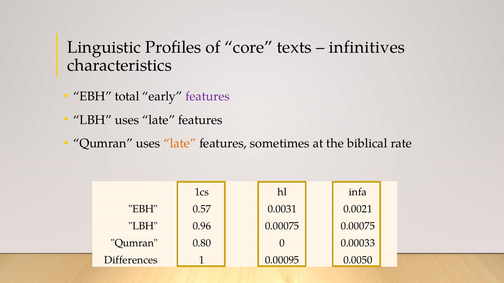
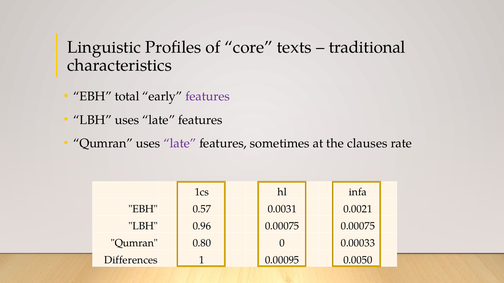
infinitives: infinitives -> traditional (367, 47)
late colour: orange -> purple (180, 143)
biblical: biblical -> clauses (367, 143)
